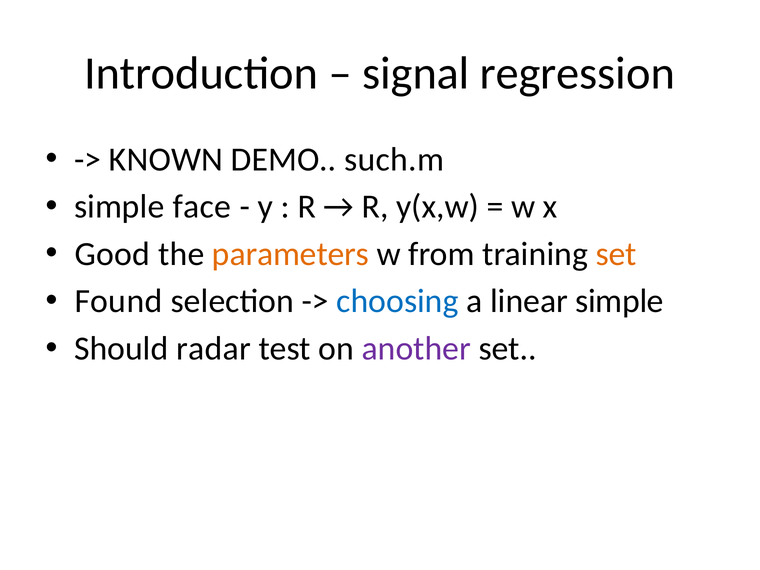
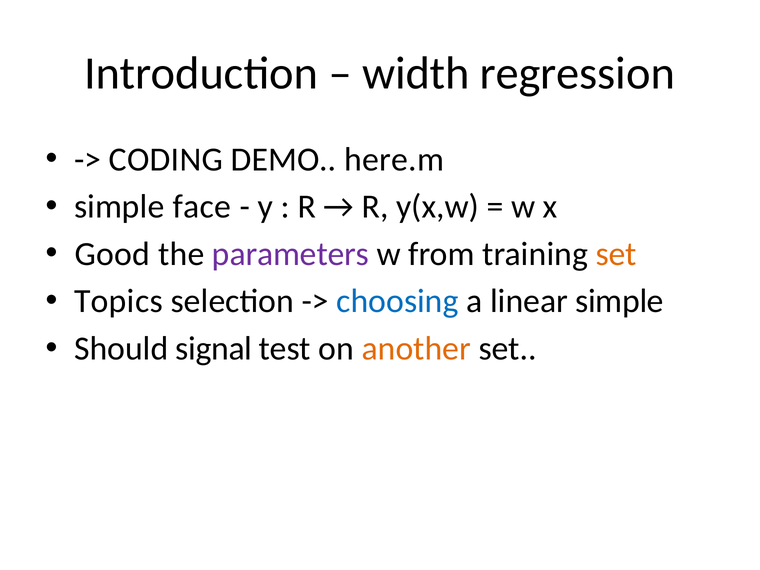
signal: signal -> width (416, 74)
KNOWN: KNOWN -> CODING (166, 159)
such.m: such.m -> here.m (394, 159)
parameters colour: orange -> purple (291, 254)
Found: Found -> Topics (118, 301)
radar: radar -> signal (214, 349)
another colour: purple -> orange (416, 349)
